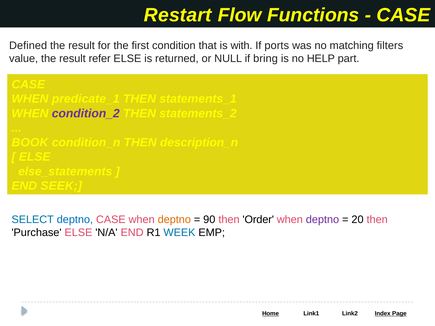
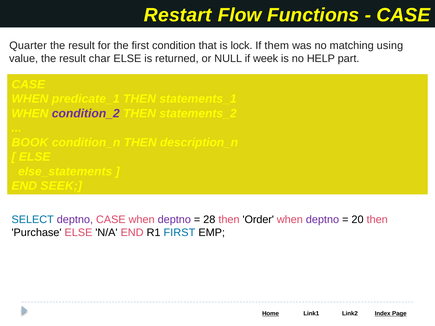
Defined: Defined -> Quarter (28, 46)
with: with -> lock (242, 46)
ports: ports -> them (277, 46)
filters: filters -> using (390, 46)
refer: refer -> char (100, 59)
bring: bring -> week (266, 59)
deptno colour: blue -> purple (75, 220)
deptno colour: orange -> purple (174, 220)
90: 90 -> 28 (209, 220)
R1 WEEK: WEEK -> FIRST (179, 233)
